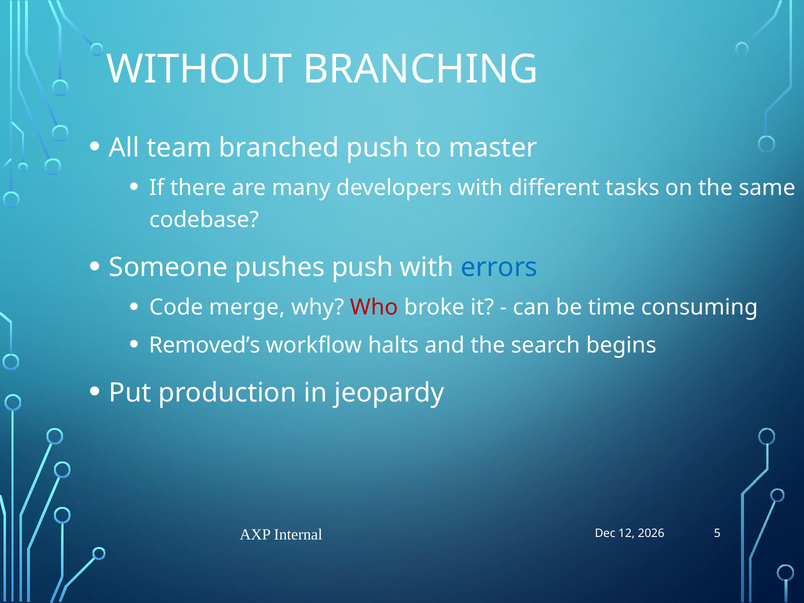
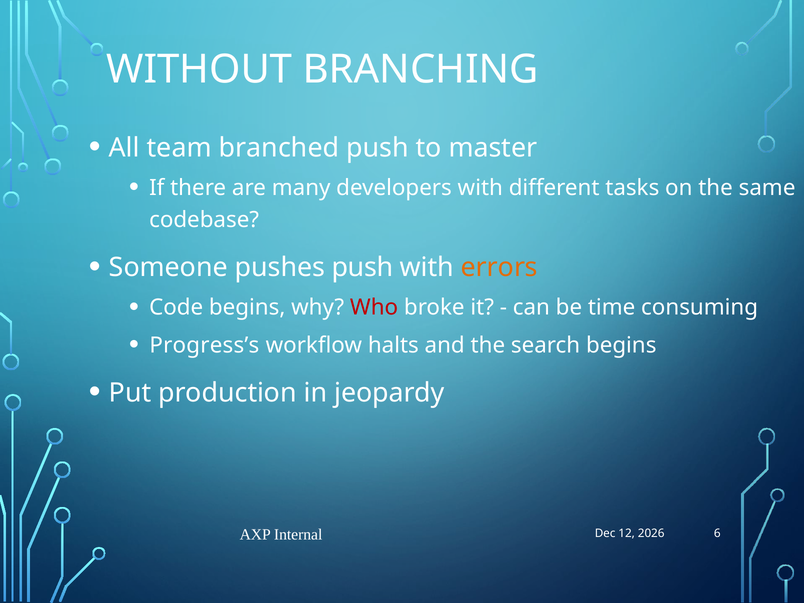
errors colour: blue -> orange (499, 267)
Code merge: merge -> begins (247, 308)
Removed’s: Removed’s -> Progress’s (204, 345)
5: 5 -> 6 (717, 533)
